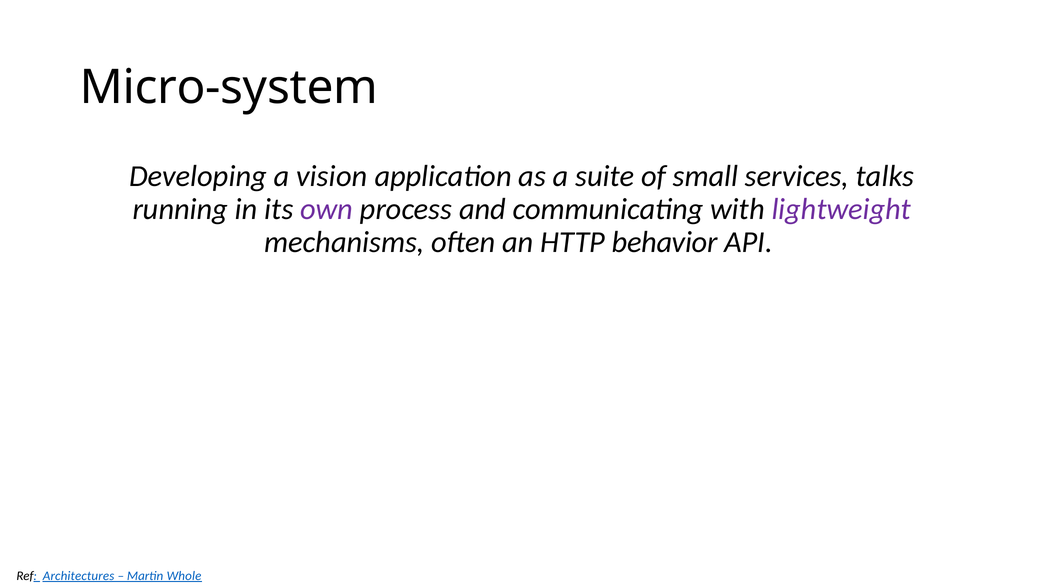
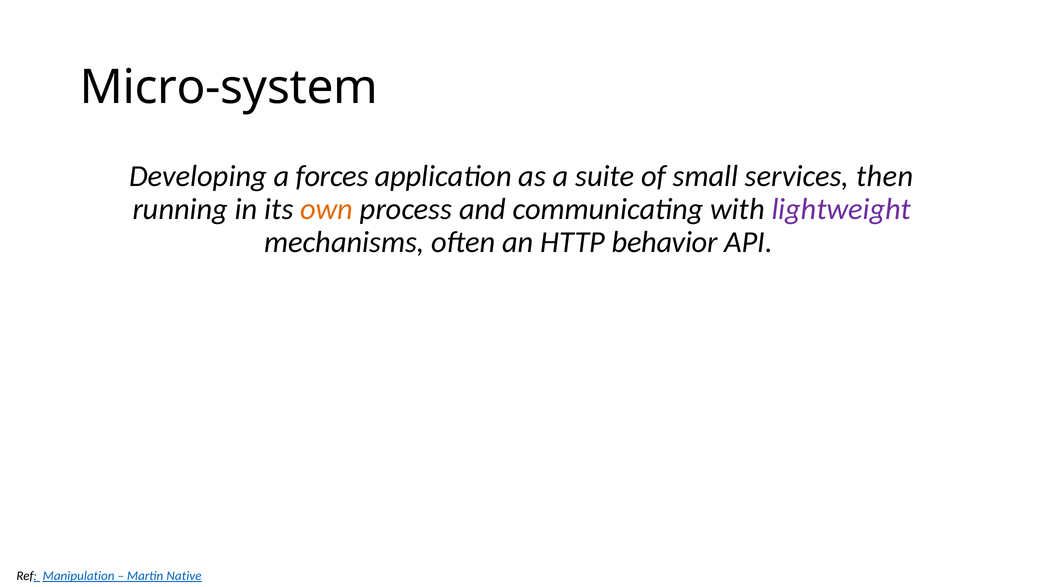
vision: vision -> forces (332, 176)
talks: talks -> then (885, 176)
own colour: purple -> orange (327, 209)
Architectures: Architectures -> Manipulation (79, 576)
Whole: Whole -> Native (184, 576)
